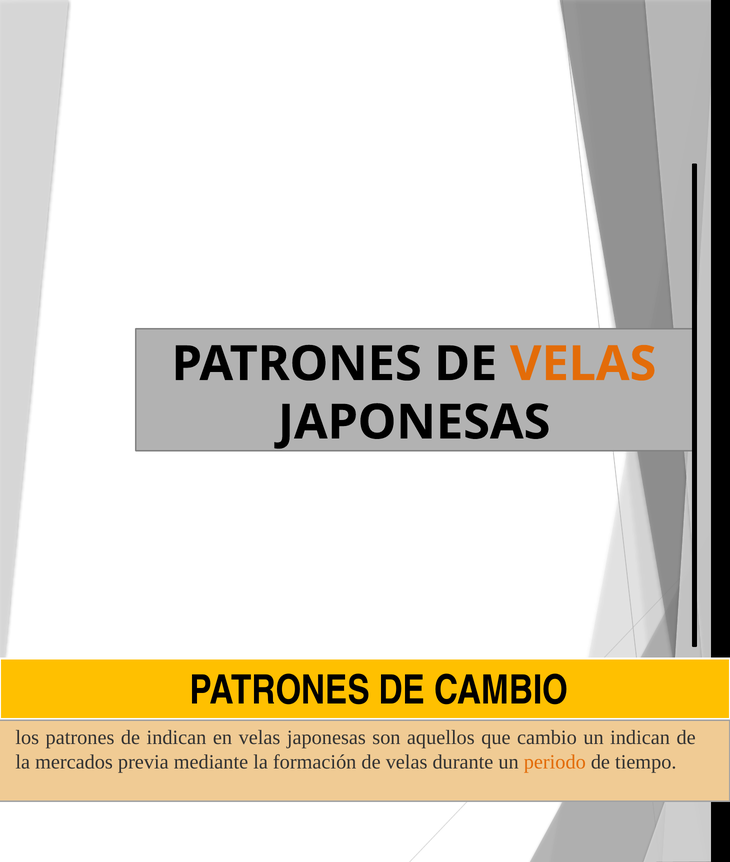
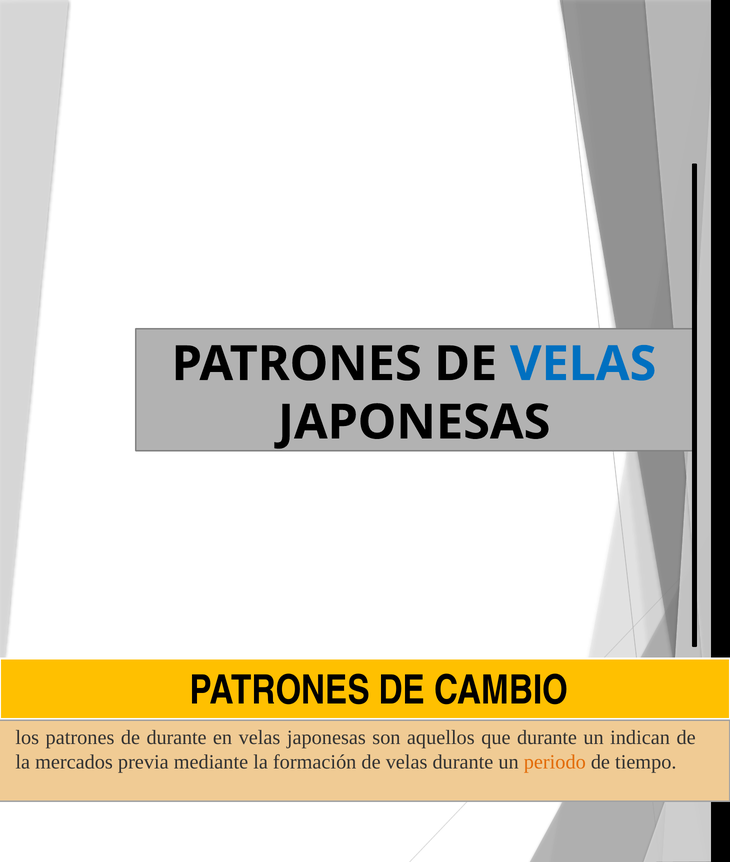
VELAS colour: orange -> blue (583, 364)
de indican: indican -> durante (177, 738)
que cambio: cambio -> durante (547, 738)
